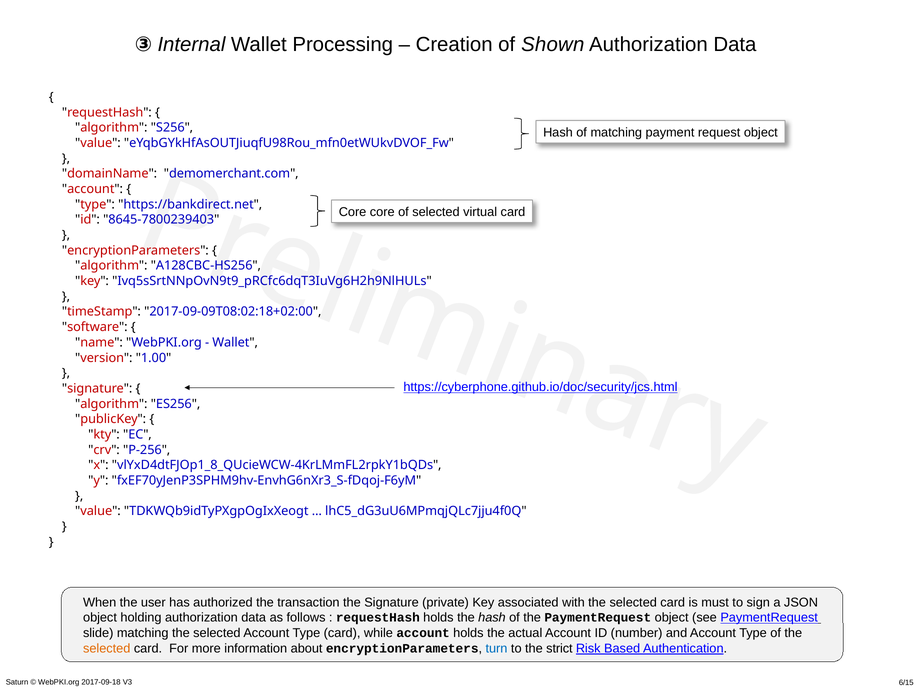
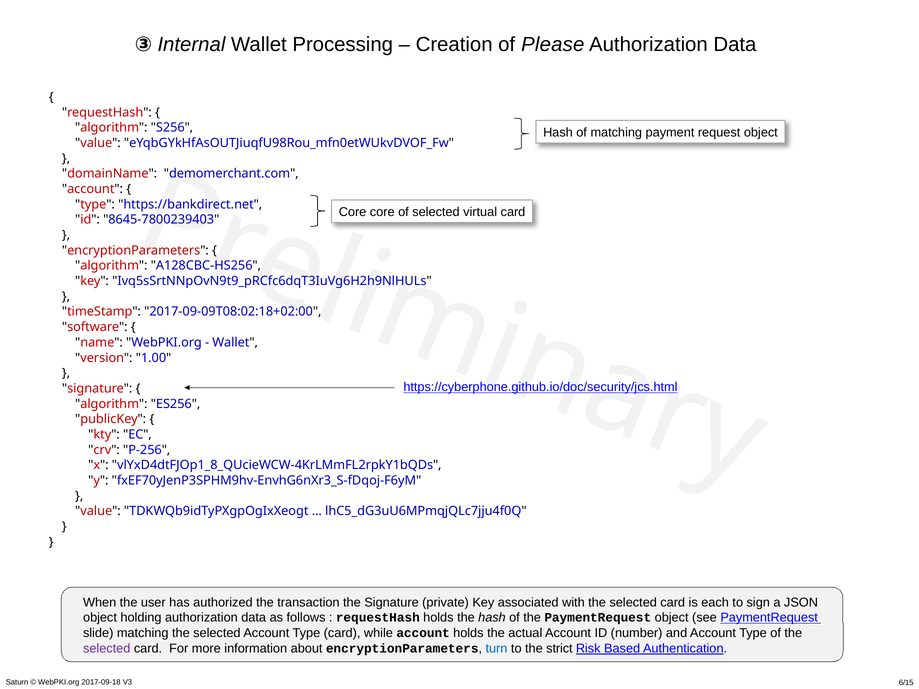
Shown: Shown -> Please (553, 44)
must: must -> each (715, 603)
selected colour: orange -> purple (107, 649)
